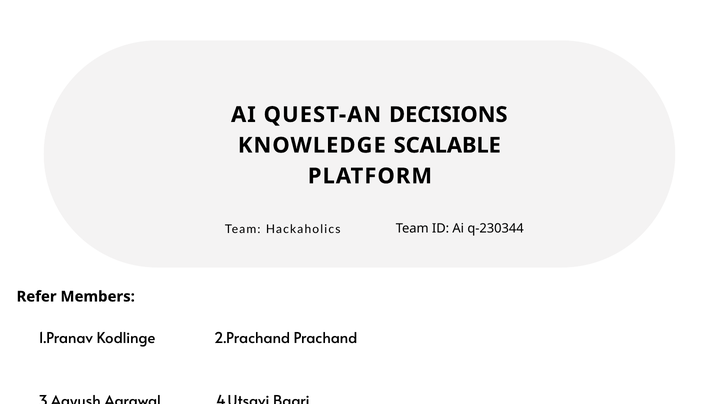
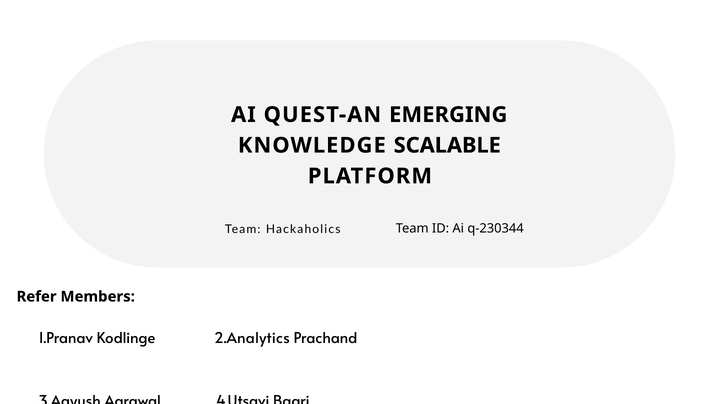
DECISIONS: DECISIONS -> EMERGING (448, 115)
2.Prachand: 2.Prachand -> 2.Analytics (252, 339)
